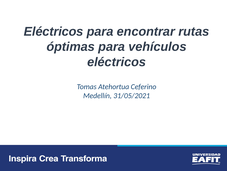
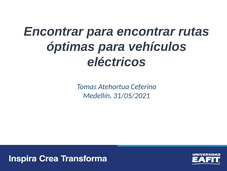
Eléctricos: Eléctricos -> Encontrar (54, 31)
